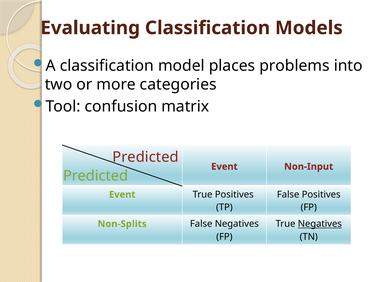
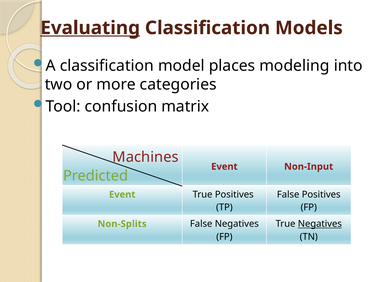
Evaluating underline: none -> present (90, 28)
problems: problems -> modeling (294, 66)
Predicted: Predicted -> Machines (146, 157)
